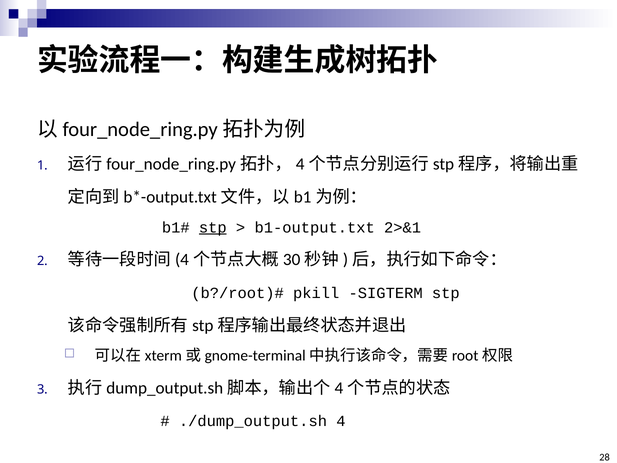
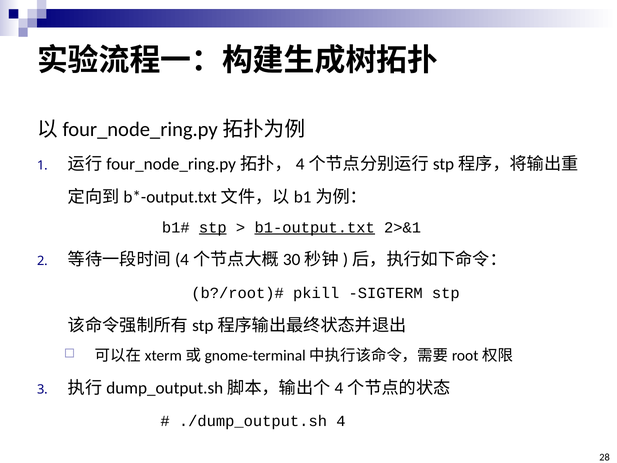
b1-output.txt underline: none -> present (315, 227)
